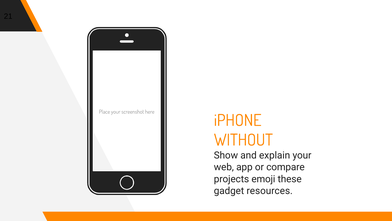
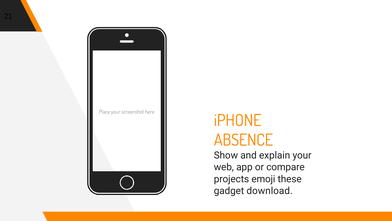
WITHOUT: WITHOUT -> ABSENCE (243, 140)
resources: resources -> download (270, 190)
